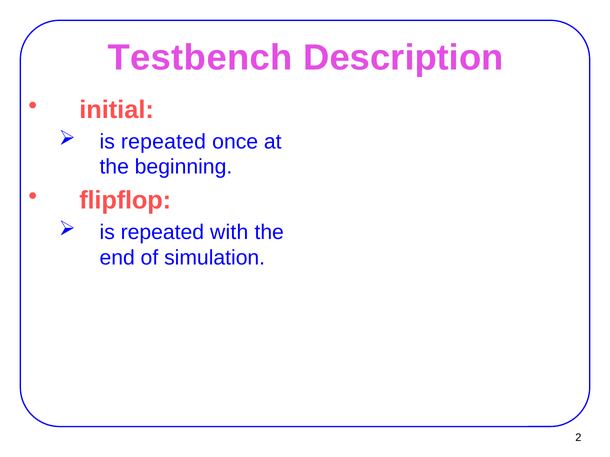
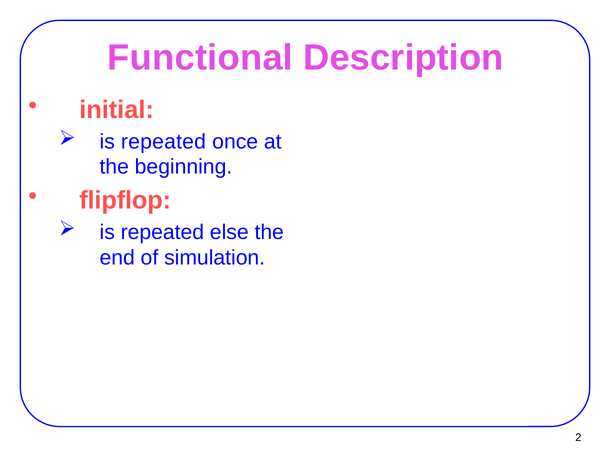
Testbench: Testbench -> Functional (200, 58)
with: with -> else (229, 232)
